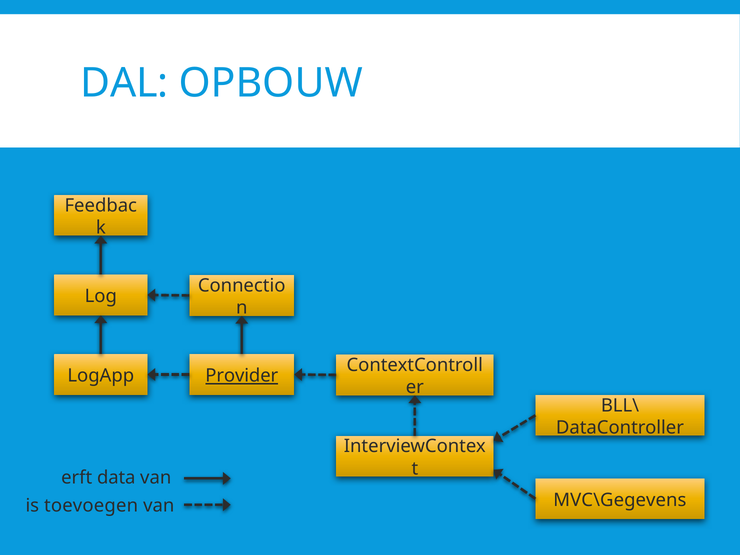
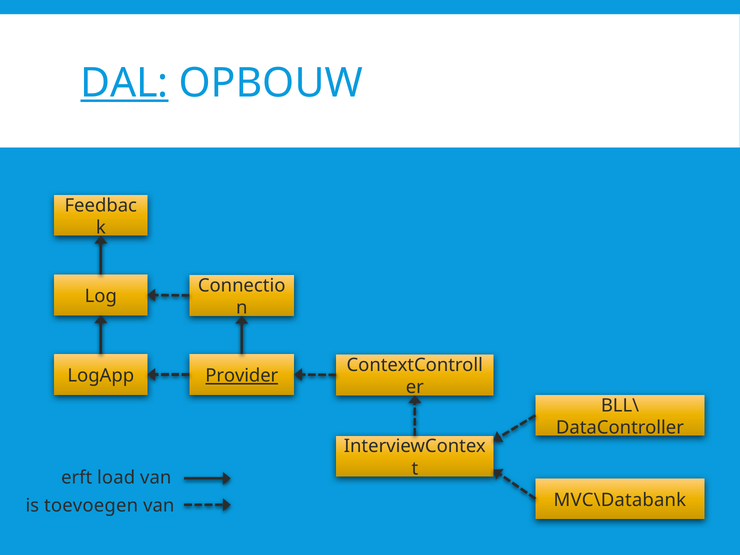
DAL underline: none -> present (124, 83)
data: data -> load (116, 478)
MVC\Gegevens: MVC\Gegevens -> MVC\Databank (620, 500)
